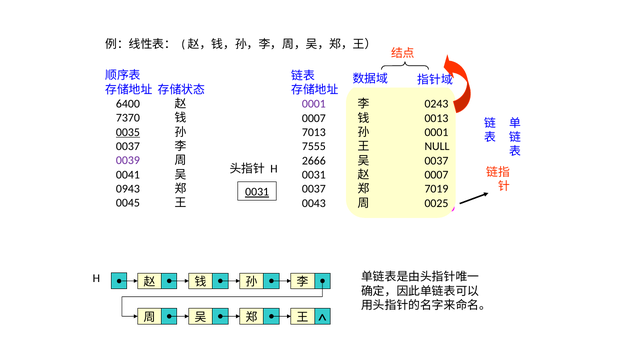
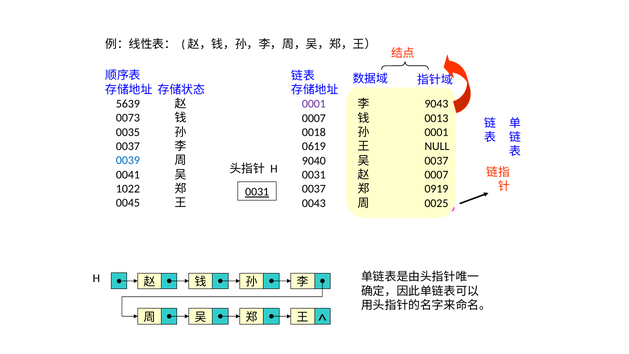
6400: 6400 -> 5639 (128, 104)
0243: 0243 -> 9043 (436, 104)
7370: 7370 -> 0073 (128, 118)
0035 underline: present -> none (128, 132)
7013: 7013 -> 0018 (314, 132)
7555: 7555 -> 0619 (314, 146)
0039 colour: purple -> blue (128, 160)
2666: 2666 -> 9040 (314, 161)
0943: 0943 -> 1022 (128, 189)
7019: 7019 -> 0919 (436, 189)
